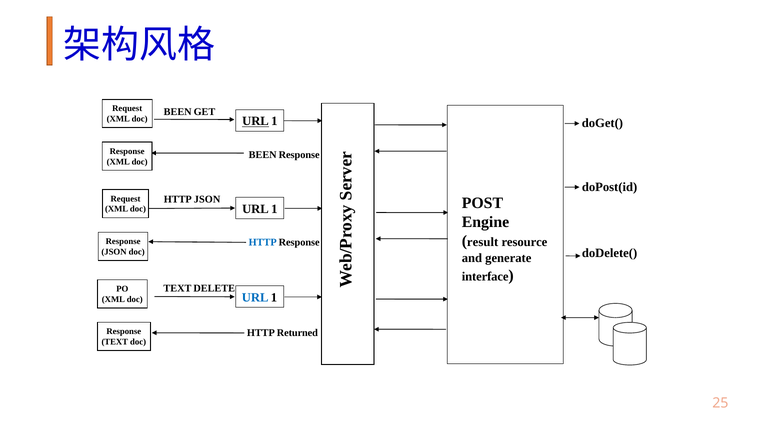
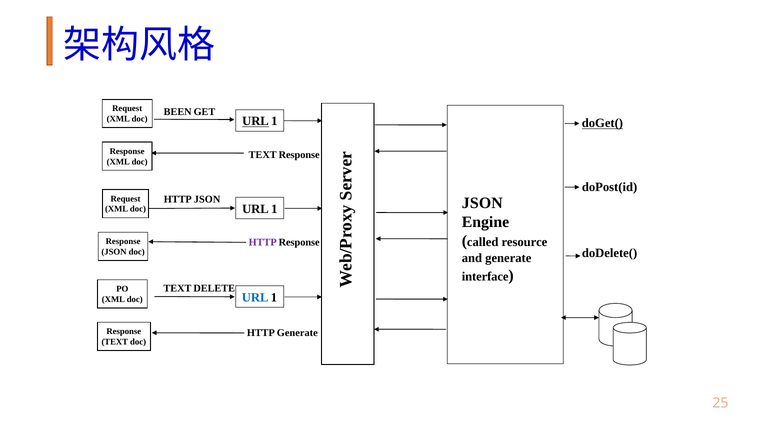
doGet( underline: none -> present (602, 123)
BEEN: BEEN -> TEXT (263, 155)
POST: POST -> JSON (482, 203)
result: result -> called (483, 242)
HTTP colour: blue -> purple (263, 243)
HTTP Returned: Returned -> Generate (297, 333)
